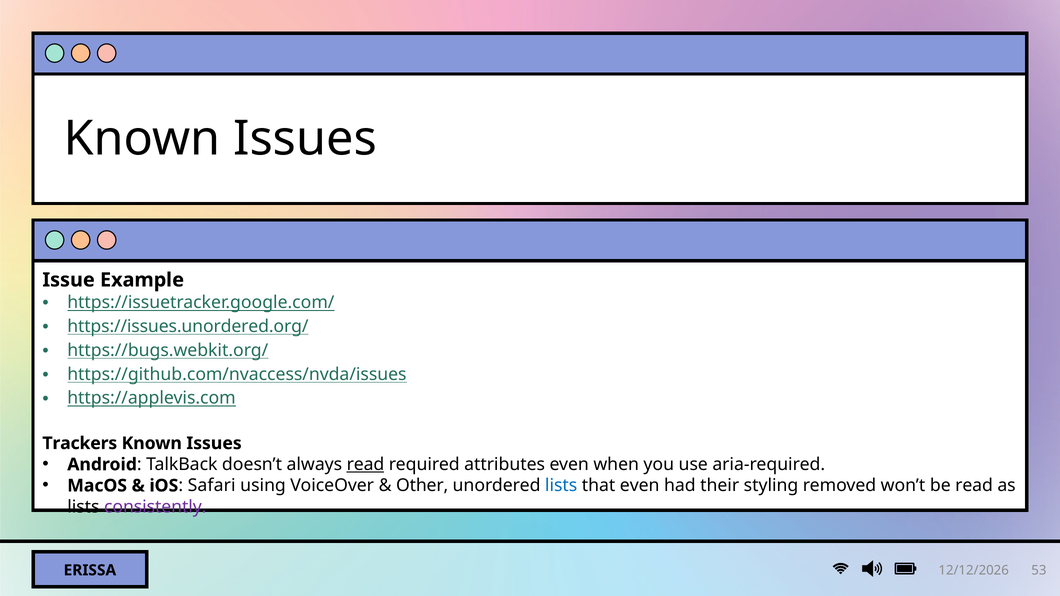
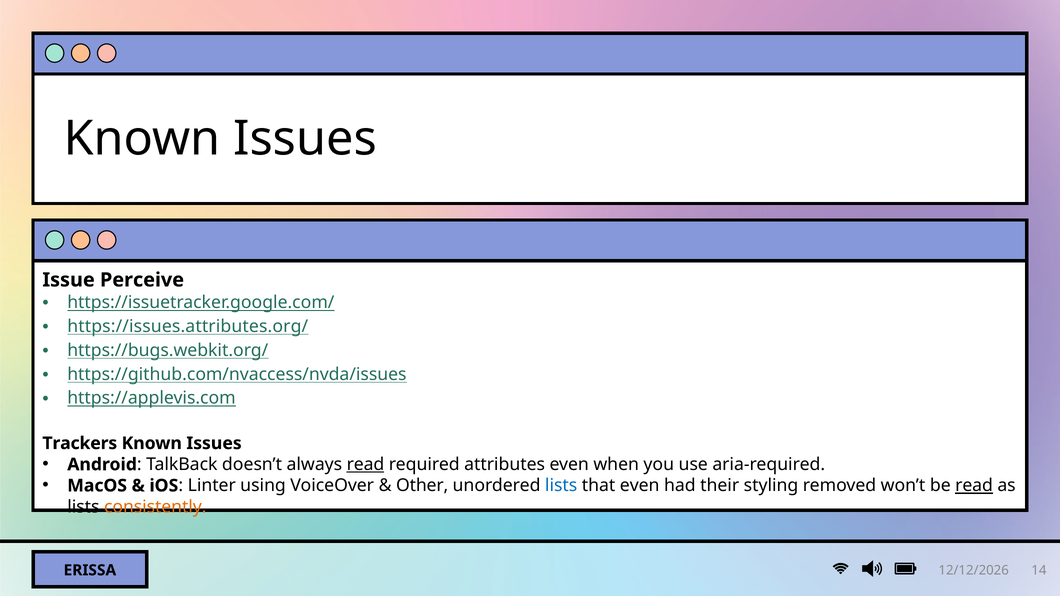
Example: Example -> Perceive (142, 280)
https://issues.unordered.org/: https://issues.unordered.org/ -> https://issues.attributes.org/ (188, 326)
Safari: Safari -> Linter (212, 486)
read underline: none -> present (974, 486)
consistently colour: purple -> orange (155, 507)
53: 53 -> 14 (1039, 571)
